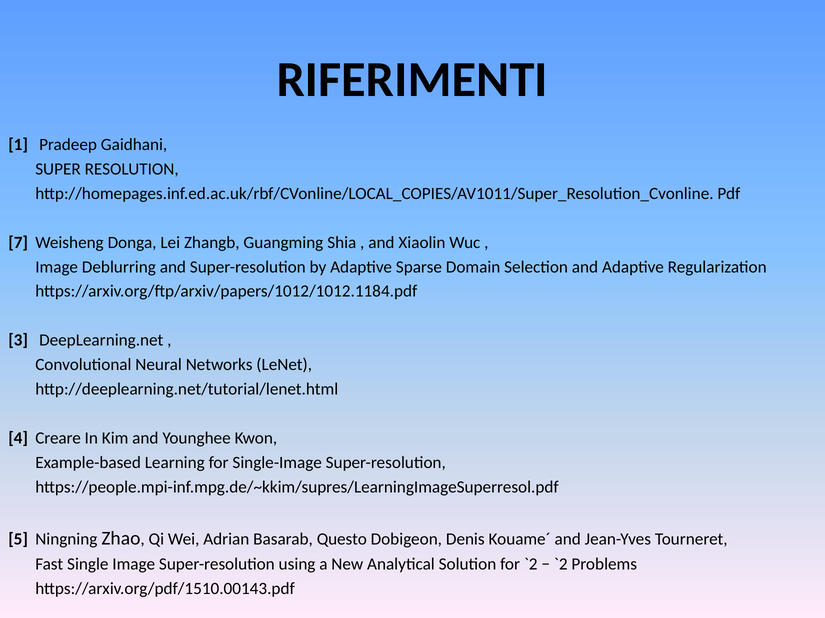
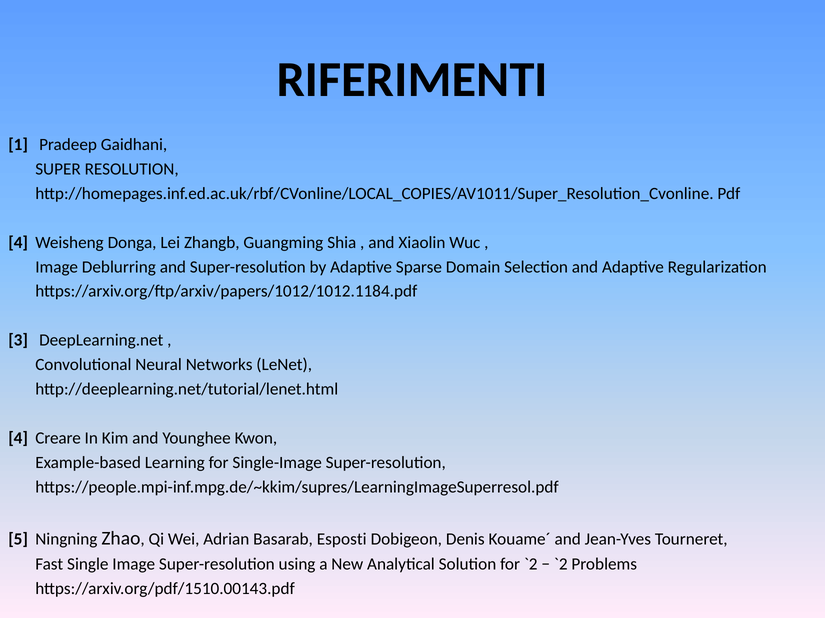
7: 7 -> 4 (18, 243)
Questo: Questo -> Esposti (342, 540)
